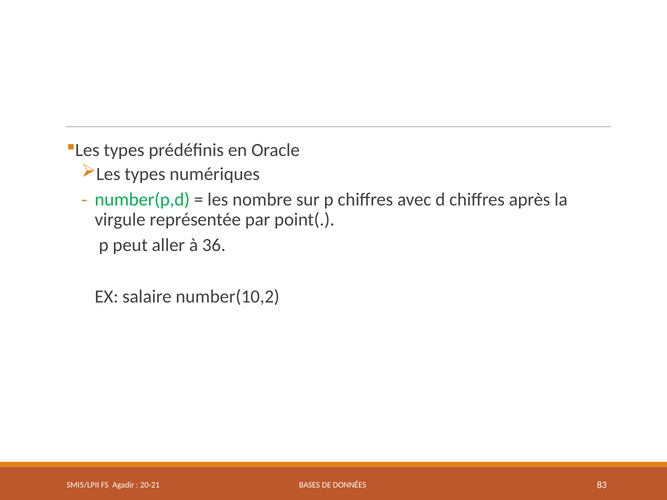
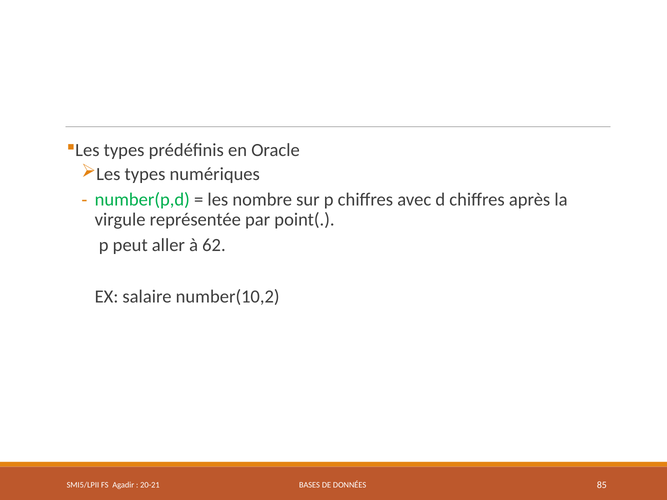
36: 36 -> 62 (214, 245)
83: 83 -> 85 (602, 485)
